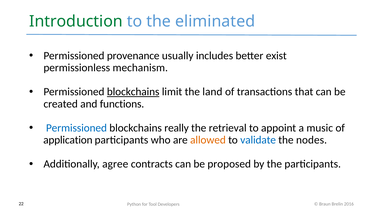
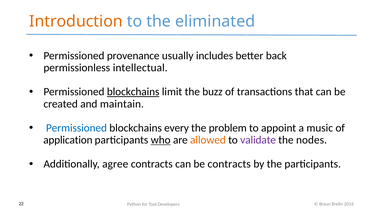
Introduction colour: green -> orange (76, 21)
exist: exist -> back (276, 56)
mechanism: mechanism -> intellectual (140, 68)
land: land -> buzz (213, 92)
functions: functions -> maintain (122, 104)
really: really -> every (177, 128)
retrieval: retrieval -> problem (228, 128)
who underline: none -> present (161, 140)
validate colour: blue -> purple (258, 140)
be proposed: proposed -> contracts (229, 164)
